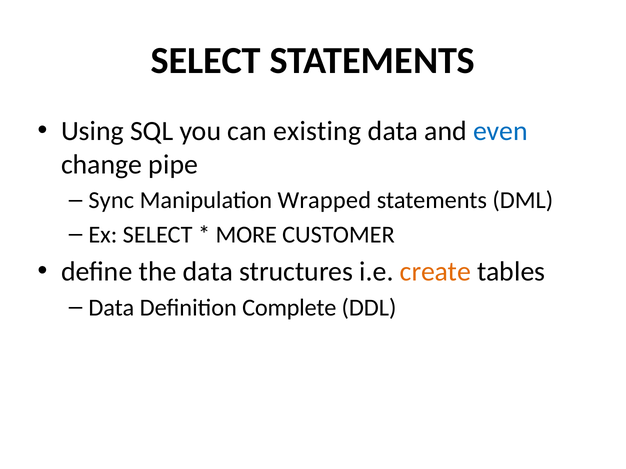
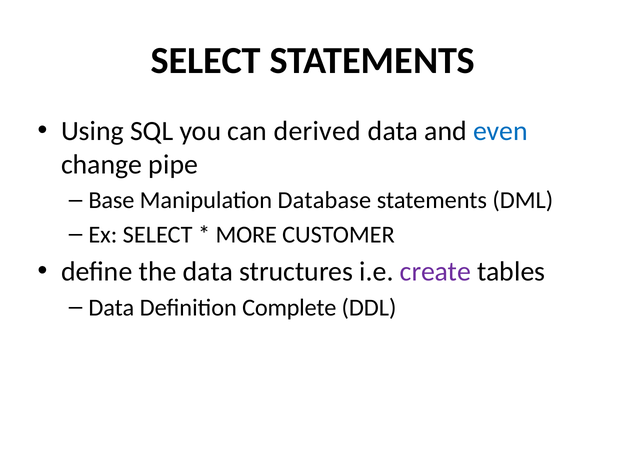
existing: existing -> derived (317, 131)
Sync: Sync -> Base (111, 201)
Wrapped: Wrapped -> Database (324, 201)
create colour: orange -> purple (435, 272)
